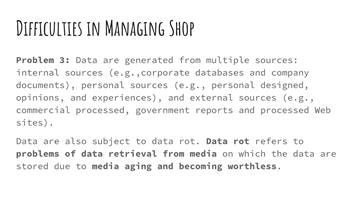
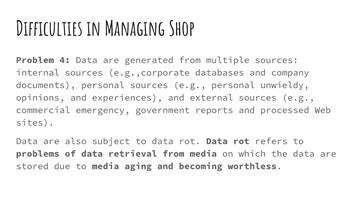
3: 3 -> 4 (65, 60)
designed: designed -> unwieldy (285, 85)
commercial processed: processed -> emergency (103, 110)
